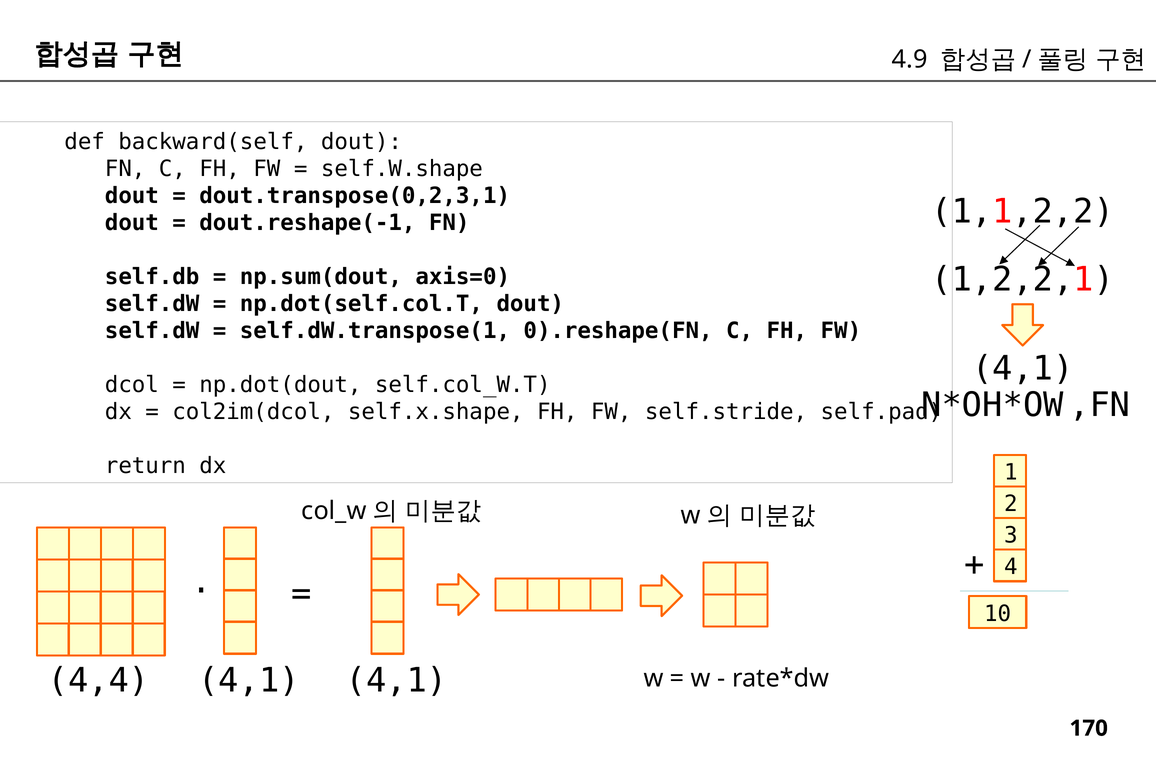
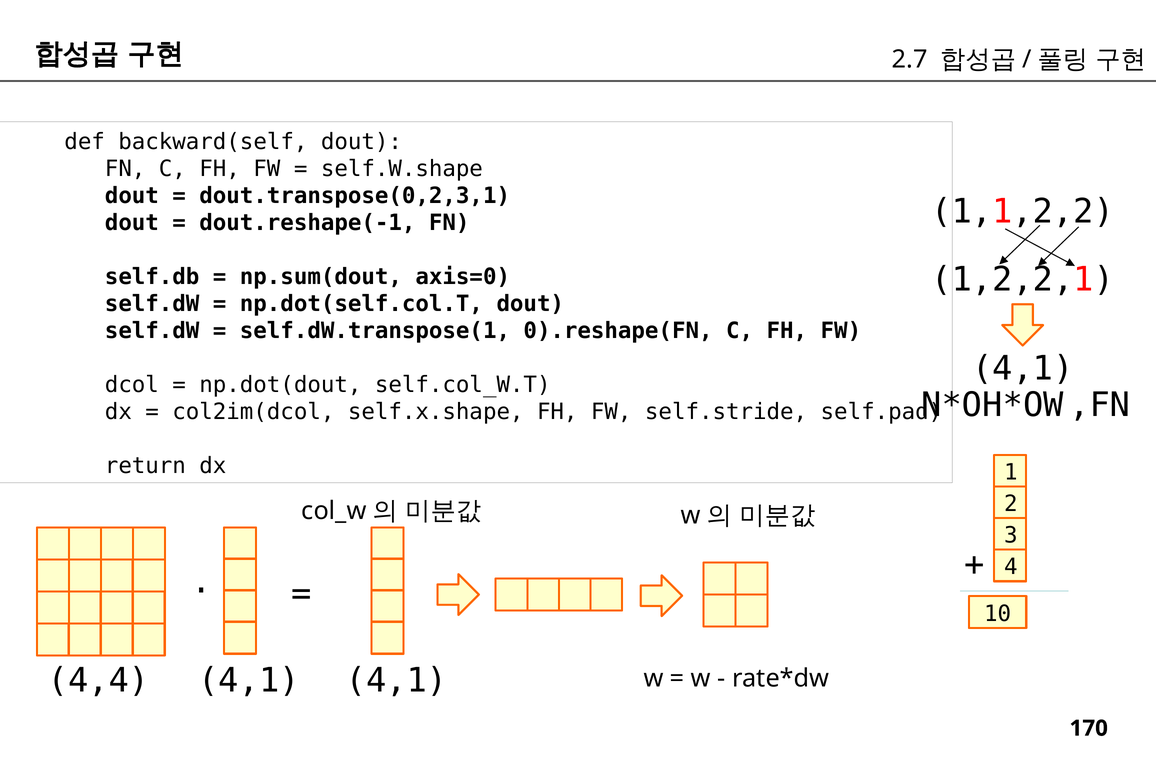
4.9: 4.9 -> 2.7 (910, 59)
